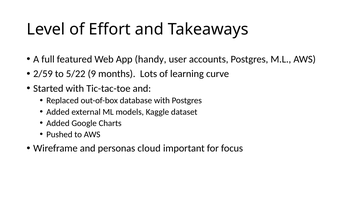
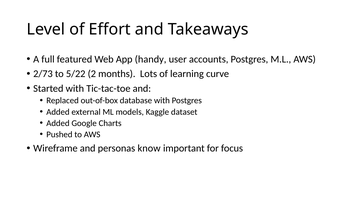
2/59: 2/59 -> 2/73 (43, 74)
9: 9 -> 2 (92, 74)
cloud: cloud -> know (149, 148)
